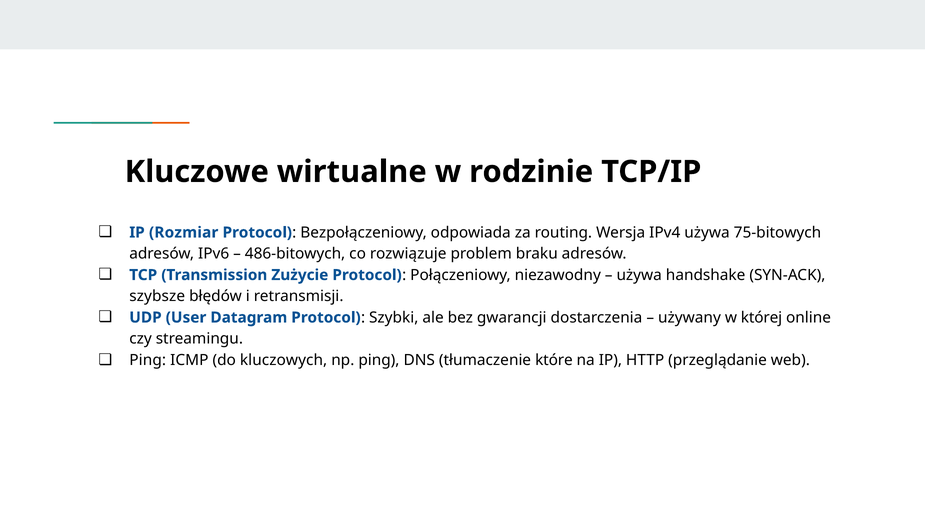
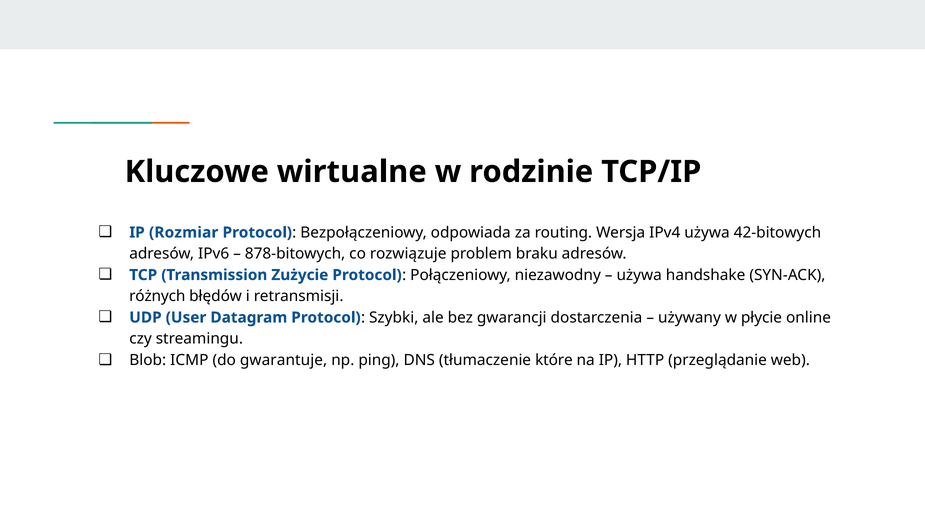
75-bitowych: 75-bitowych -> 42-bitowych (777, 233)
486-bitowych: 486-bitowych -> 878-bitowych (295, 254)
szybsze: szybsze -> różnych (157, 296)
której: której -> płycie (761, 318)
Ping: Ping -> Blob (148, 360)
kluczowych: kluczowych -> gwarantuje (284, 360)
